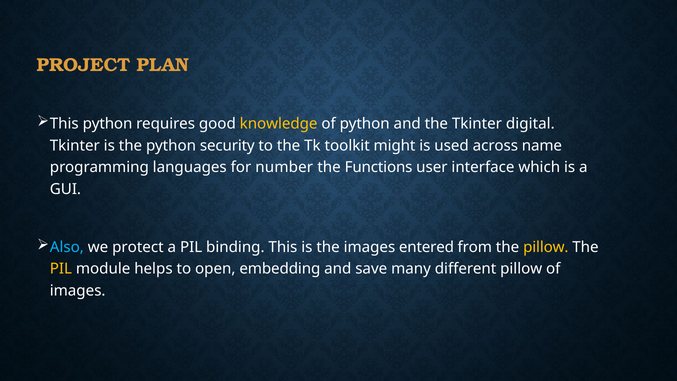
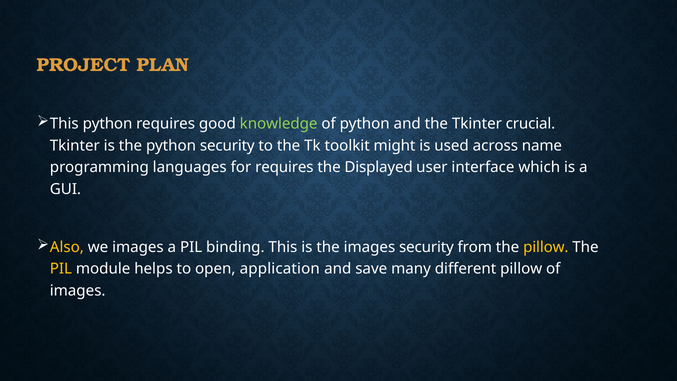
knowledge colour: yellow -> light green (279, 124)
digital: digital -> crucial (530, 124)
for number: number -> requires (284, 167)
Functions: Functions -> Displayed (379, 167)
Also colour: light blue -> yellow (67, 247)
we protect: protect -> images (138, 247)
images entered: entered -> security (426, 247)
embedding: embedding -> application (280, 269)
